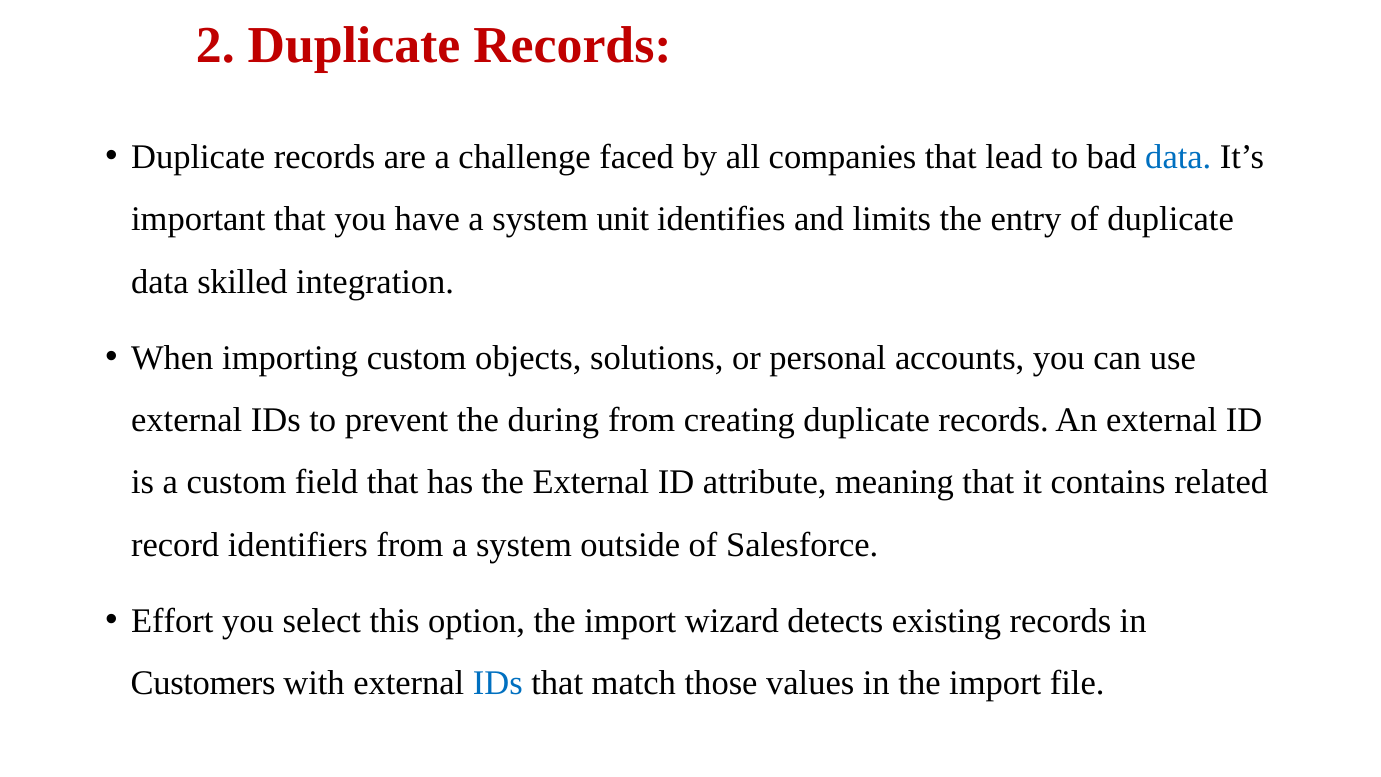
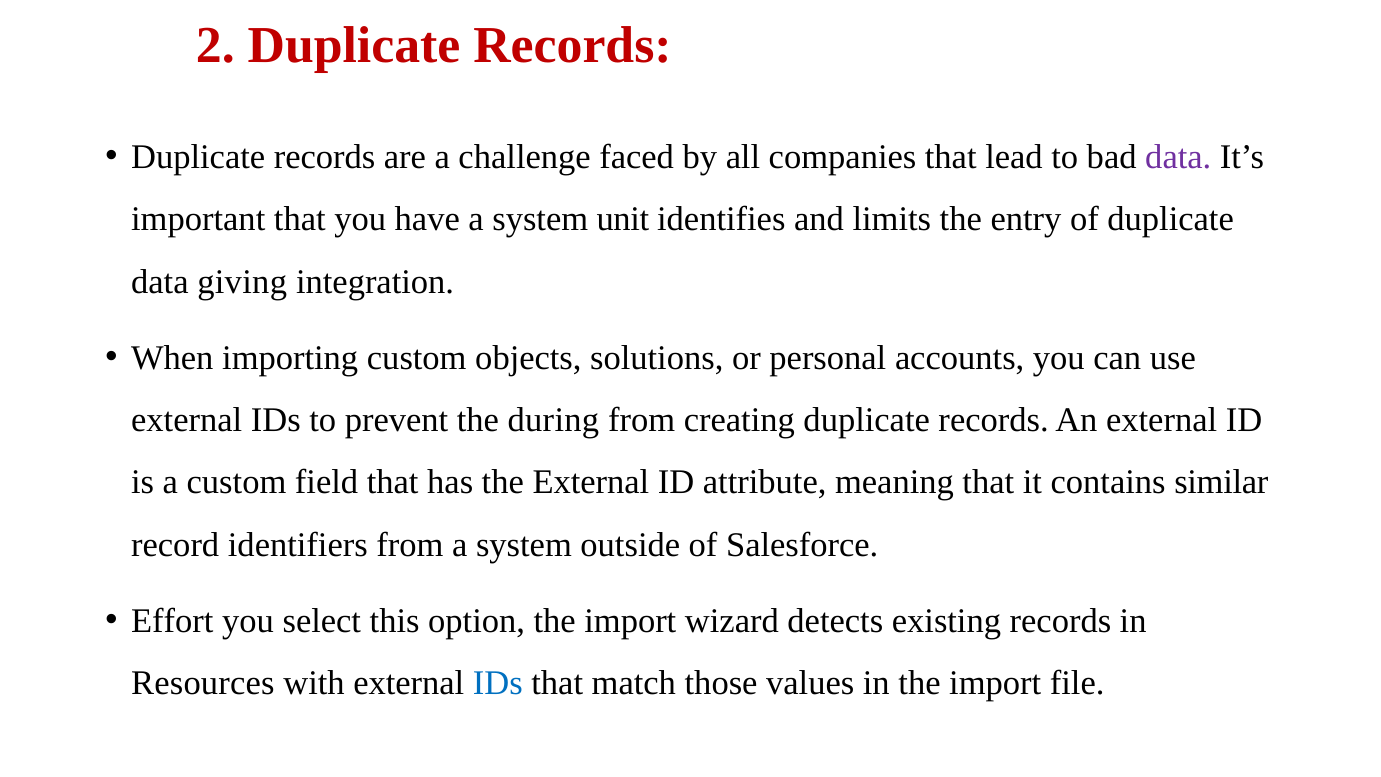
data colour: blue -> purple (1178, 157)
skilled: skilled -> giving (242, 282)
related: related -> similar (1221, 482)
Customers: Customers -> Resources (203, 683)
